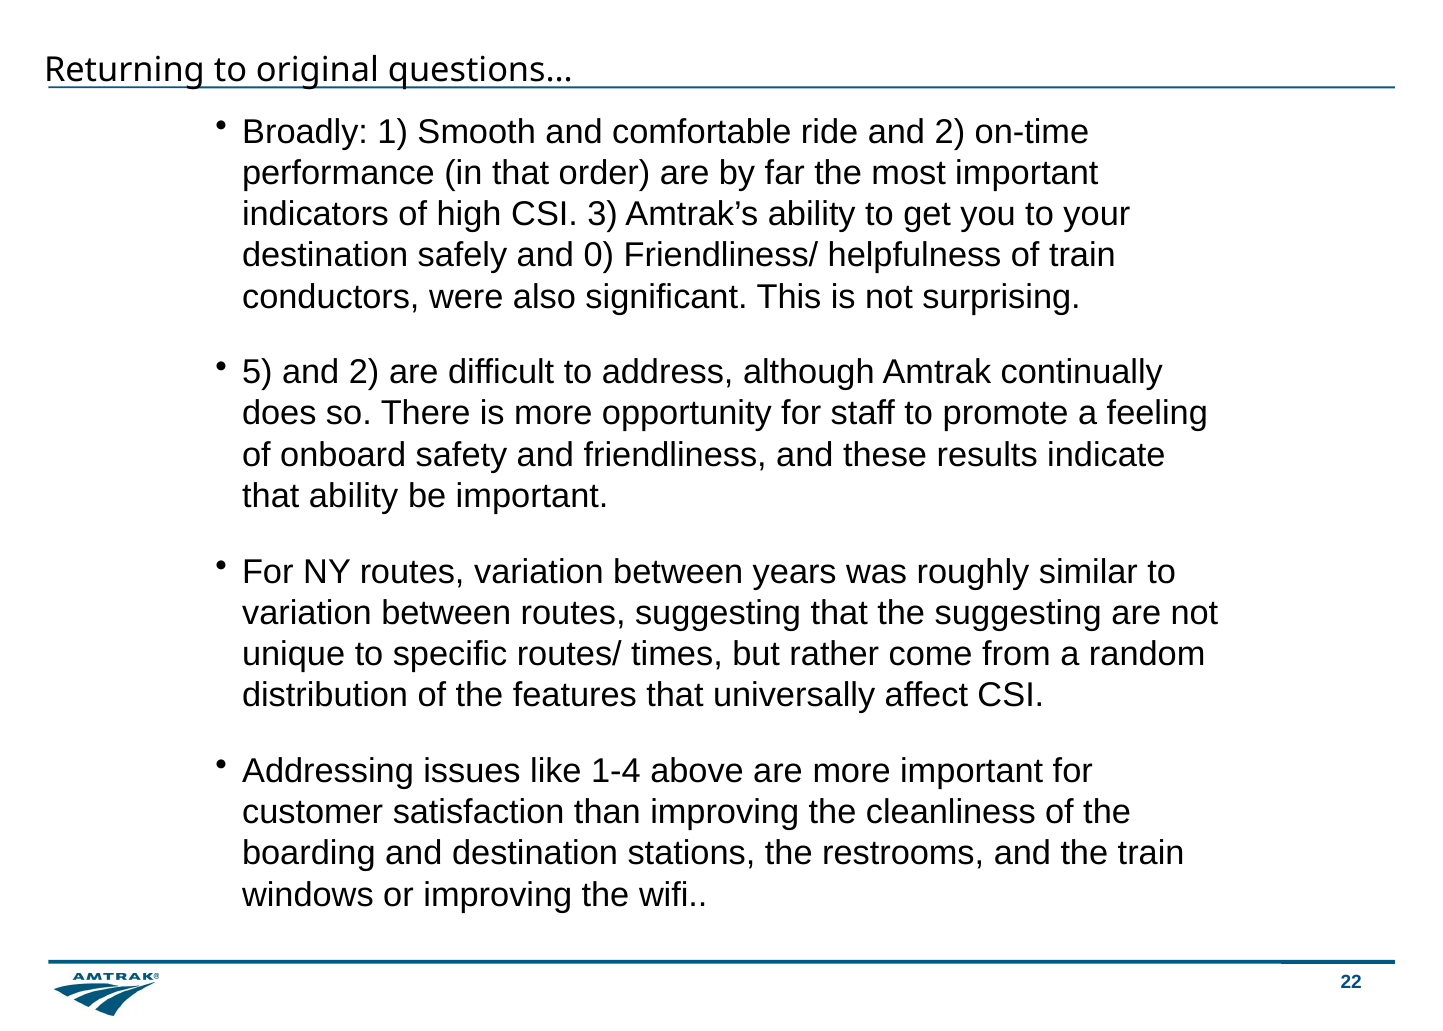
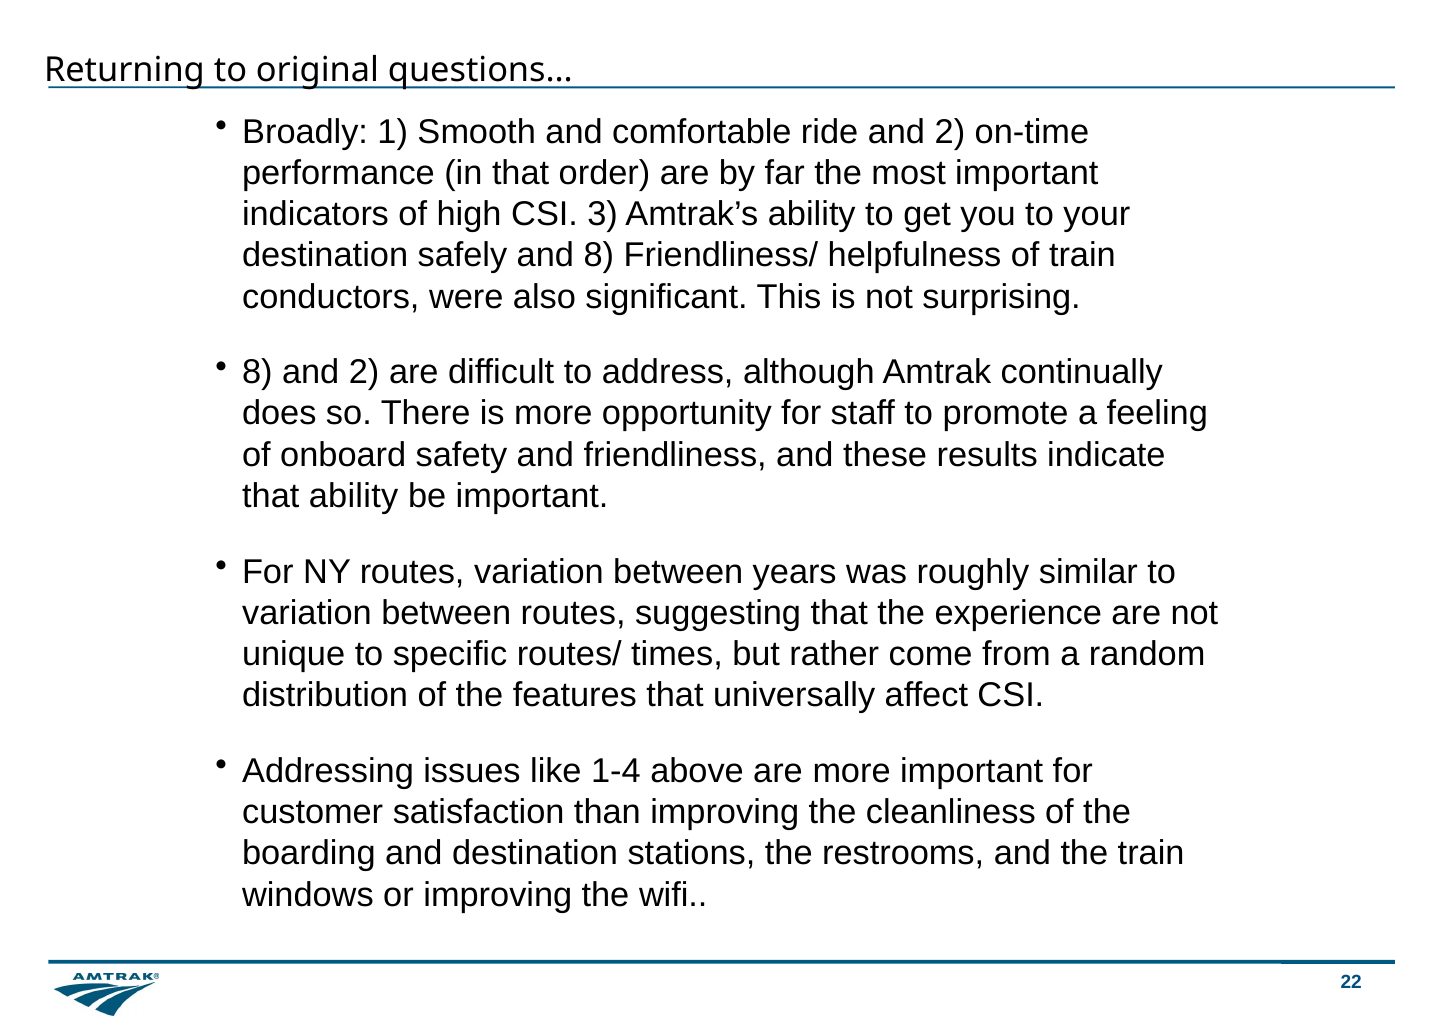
and 0: 0 -> 8 (599, 255)
5: 5 -> 8 (257, 372)
the suggesting: suggesting -> experience (1018, 613)
